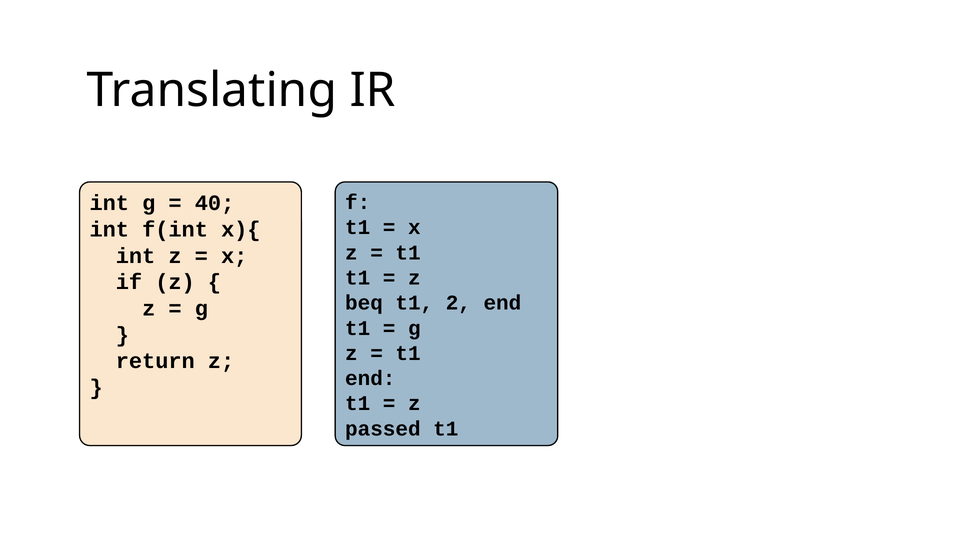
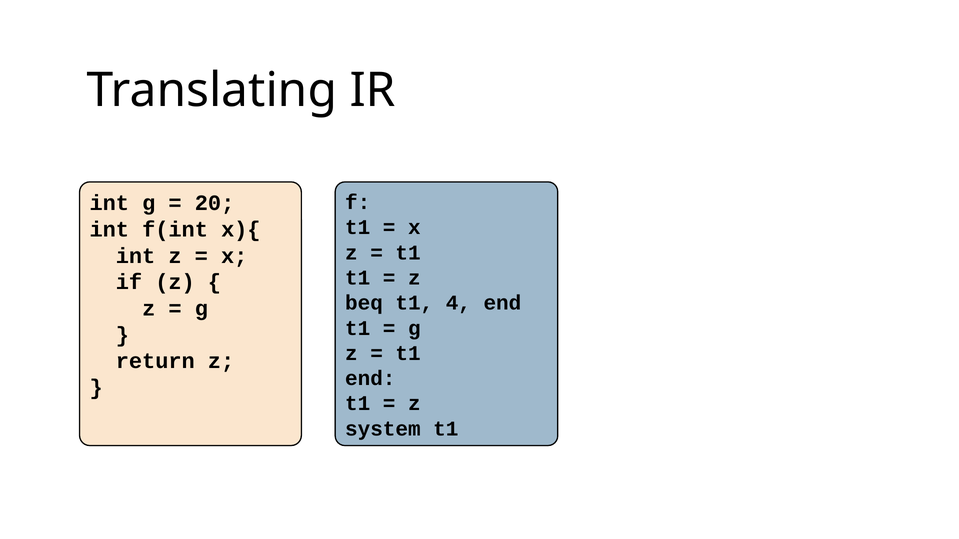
40: 40 -> 20 (215, 203)
2: 2 -> 4 (458, 303)
passed: passed -> system (383, 429)
